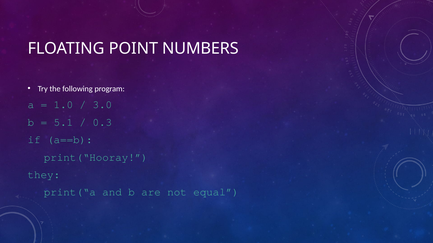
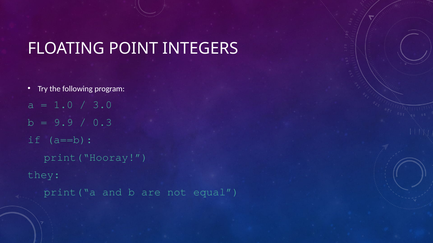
NUMBERS: NUMBERS -> INTEGERS (200, 49)
5.1: 5.1 -> 9.9 (63, 122)
